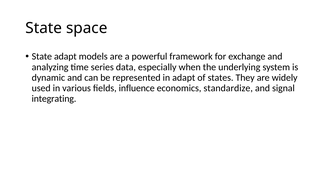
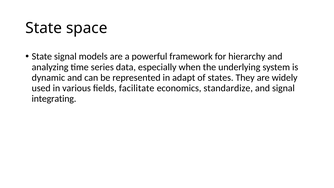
State adapt: adapt -> signal (65, 56)
exchange: exchange -> hierarchy (247, 56)
influence: influence -> facilitate (137, 88)
